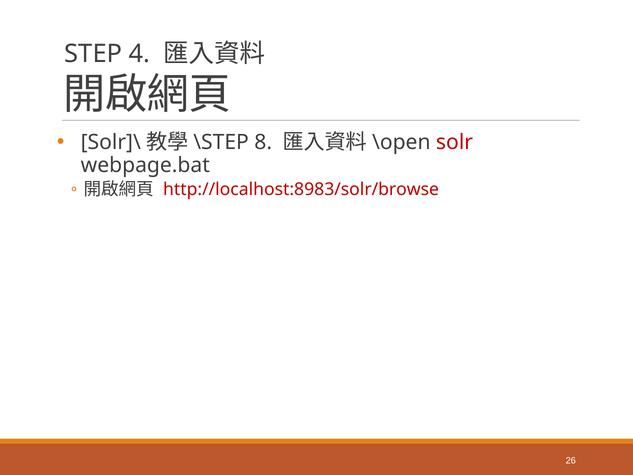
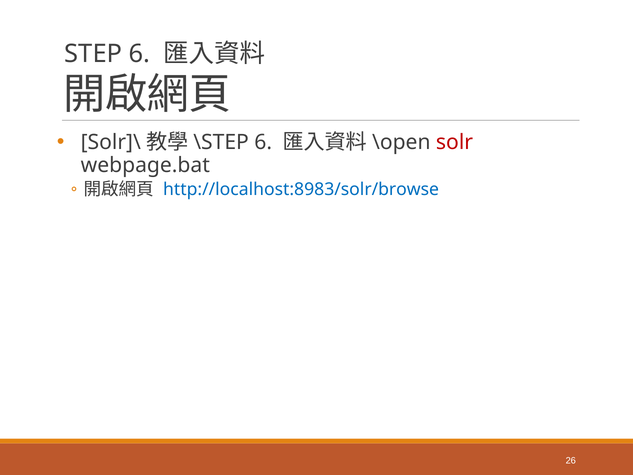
STEP 4: 4 -> 6 (139, 54)
8: 8 -> 6 (263, 142)
http://localhost:8983/solr/browse colour: red -> blue (301, 189)
